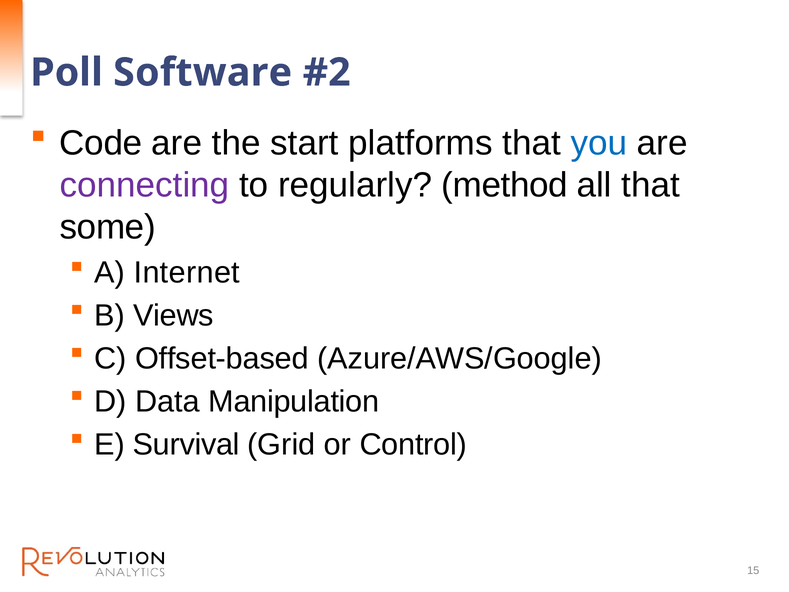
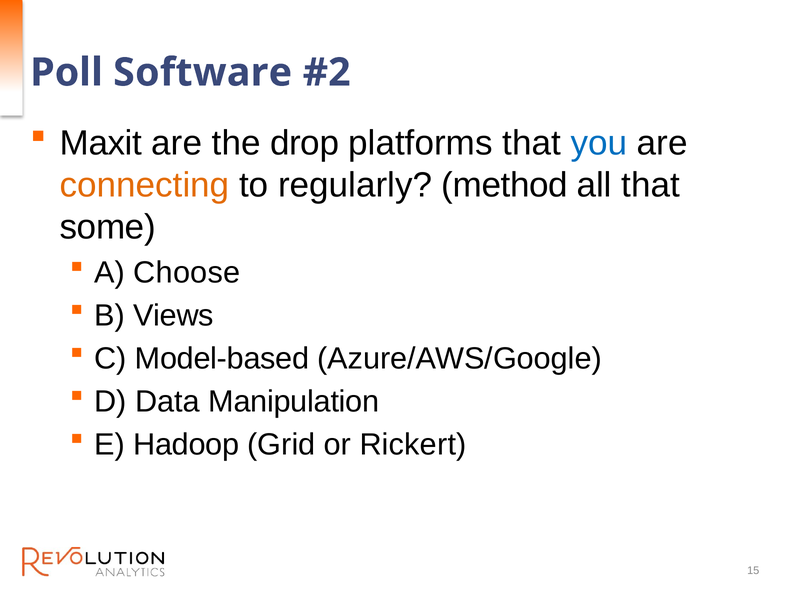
Code: Code -> Maxit (101, 143)
start: start -> drop (305, 143)
connecting colour: purple -> orange (145, 185)
Internet: Internet -> Choose (187, 272)
Offset-based: Offset-based -> Model-based (222, 358)
Survival: Survival -> Hadoop (186, 444)
Control: Control -> Rickert (413, 444)
